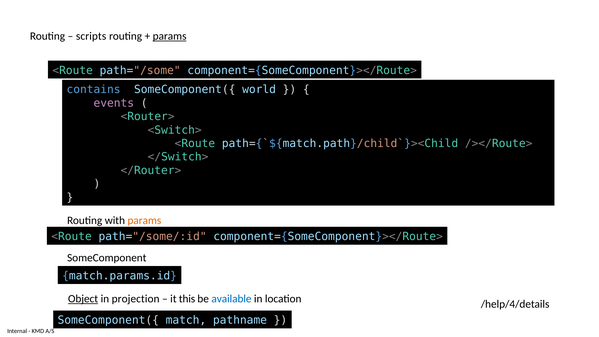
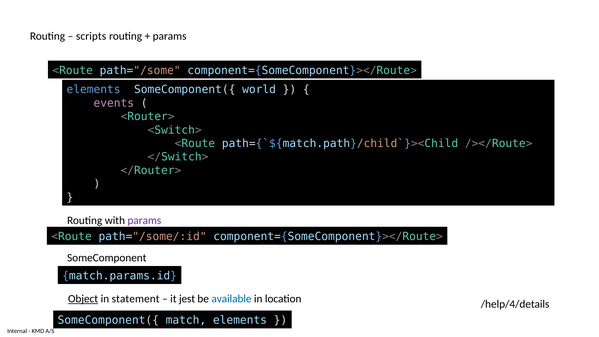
params underline: present -> none (170, 36)
contains: contains -> elements (94, 90)
params colour: orange -> purple (144, 220)
projection: projection -> statement (136, 299)
this: this -> jest (187, 299)
match pathname: pathname -> elements (240, 320)
